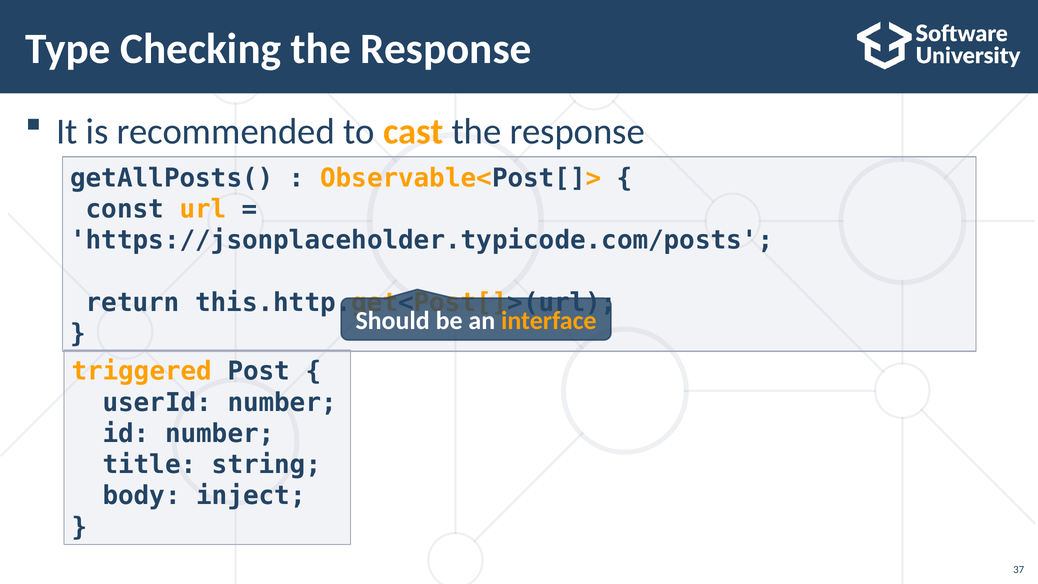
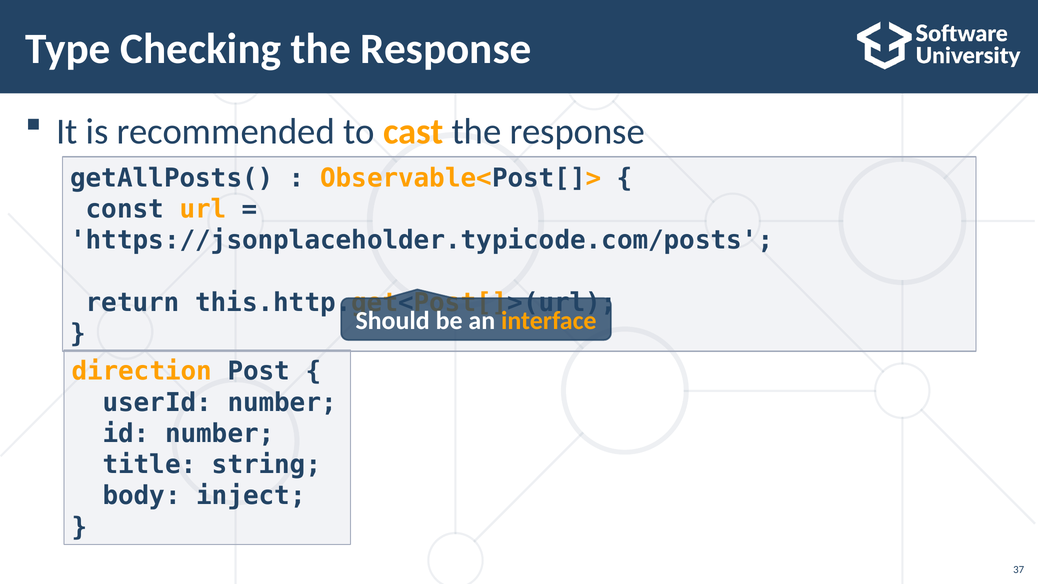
triggered: triggered -> direction (142, 371)
